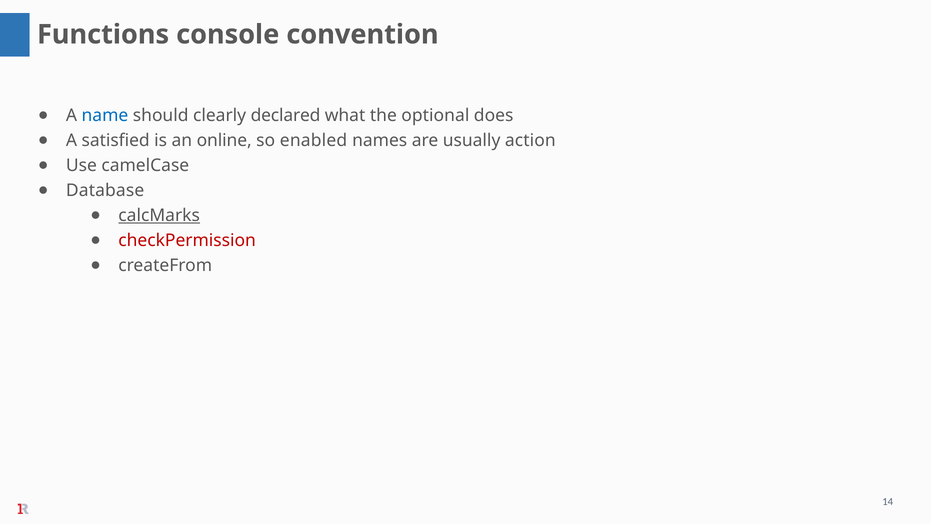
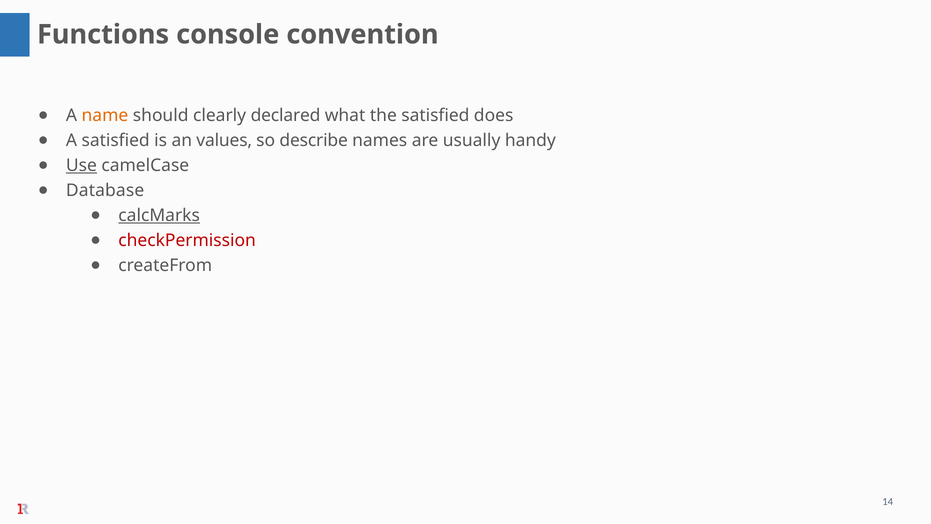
name colour: blue -> orange (105, 115)
the optional: optional -> satisfied (435, 115)
online: online -> values (224, 140)
enabled: enabled -> describe (314, 140)
action: action -> handy (530, 140)
Use underline: none -> present (81, 165)
